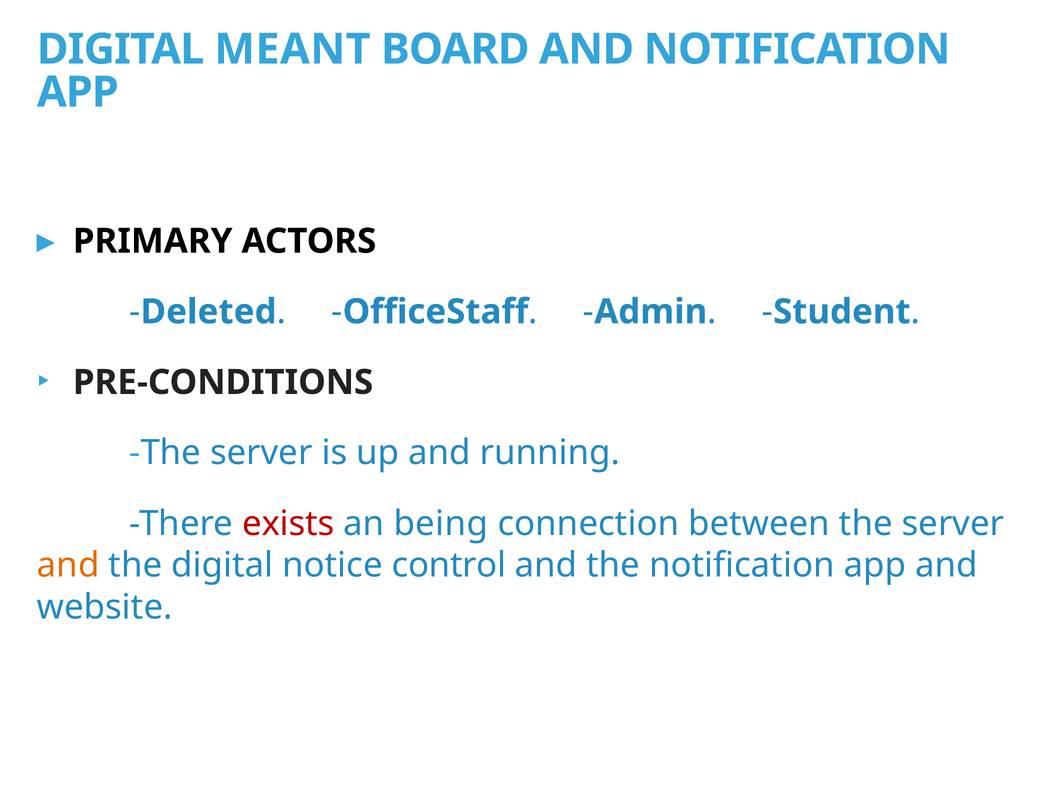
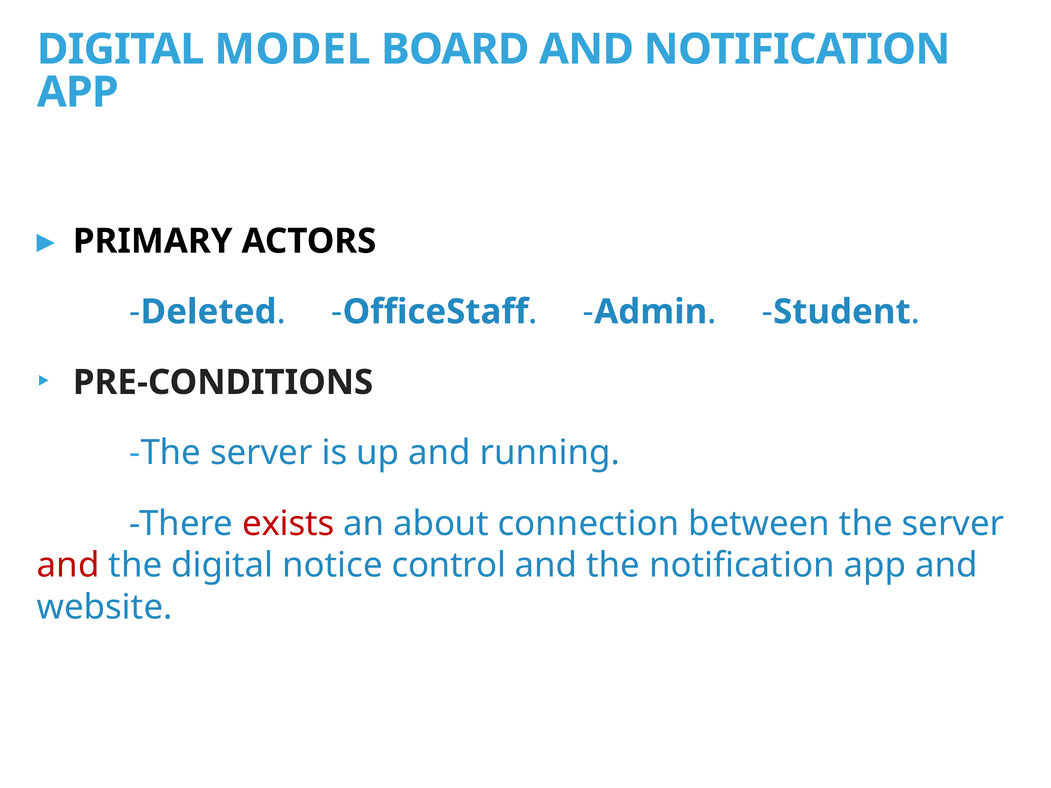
MEANT: MEANT -> MODEL (292, 49)
being: being -> about (441, 524)
and colour: orange -> red (68, 566)
